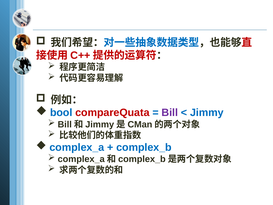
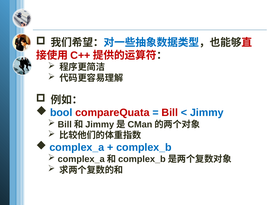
Bill colour: purple -> red (170, 113)
